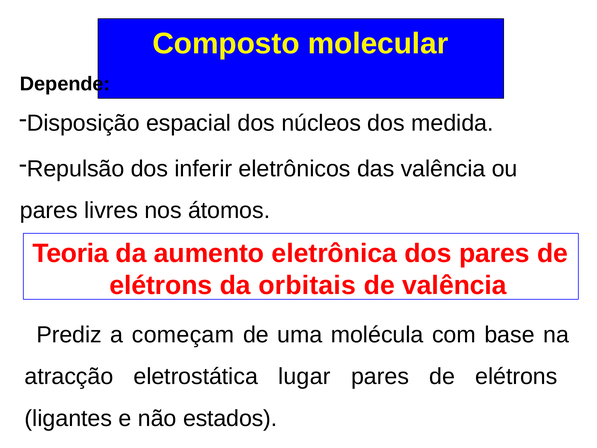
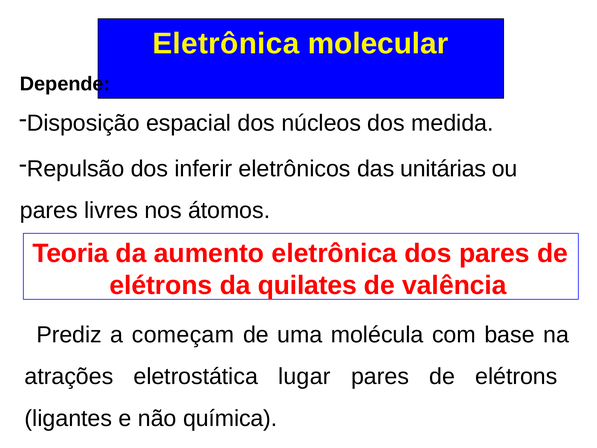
Composto: Composto -> Eletrônica (226, 43)
das valência: valência -> unitárias (443, 169)
orbitais: orbitais -> quilates (307, 285)
atracção: atracção -> atrações (69, 376)
estados: estados -> química (230, 418)
